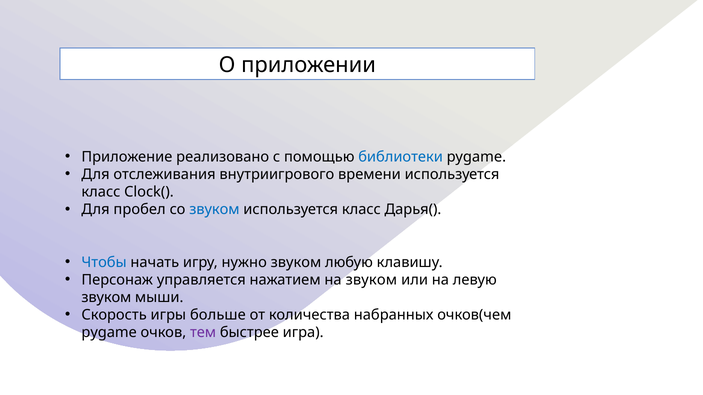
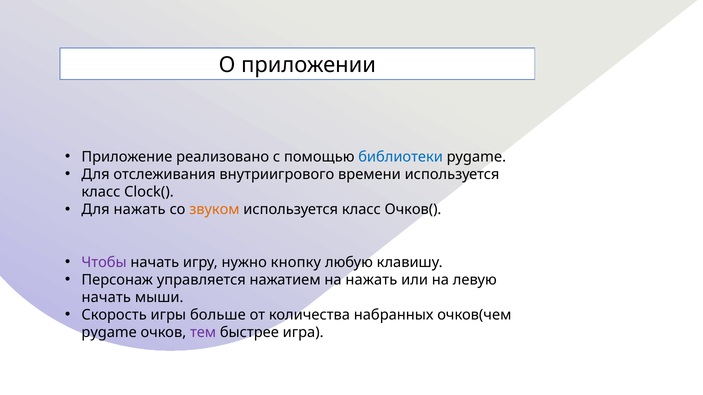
Для пробел: пробел -> нажать (140, 210)
звуком colour: blue -> orange (214, 210)
Дарья(: Дарья( -> Очков( (413, 210)
Чтобы colour: blue -> purple (104, 263)
нужно звуком: звуком -> кнопку (296, 263)
на звуком: звуком -> нажать (371, 280)
звуком: звуком -> начать (106, 298)
